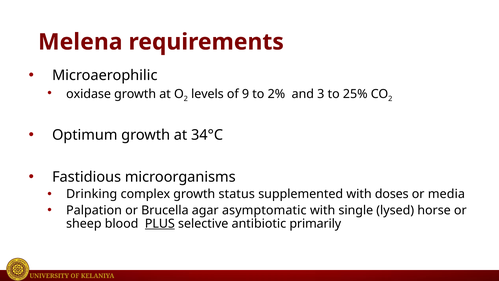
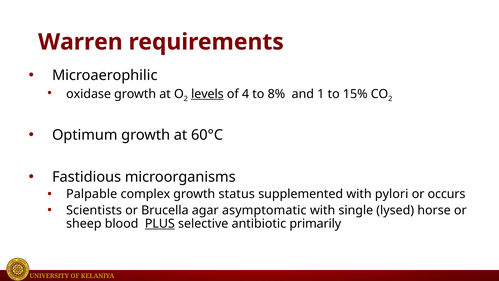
Melena: Melena -> Warren (80, 42)
levels underline: none -> present (207, 94)
9: 9 -> 4 (246, 94)
2%: 2% -> 8% (276, 94)
3: 3 -> 1 (321, 94)
25%: 25% -> 15% (355, 94)
34°C: 34°C -> 60°C (207, 135)
Drinking: Drinking -> Palpable (92, 194)
doses: doses -> pylori (392, 194)
media: media -> occurs (447, 194)
Palpation: Palpation -> Scientists (94, 210)
